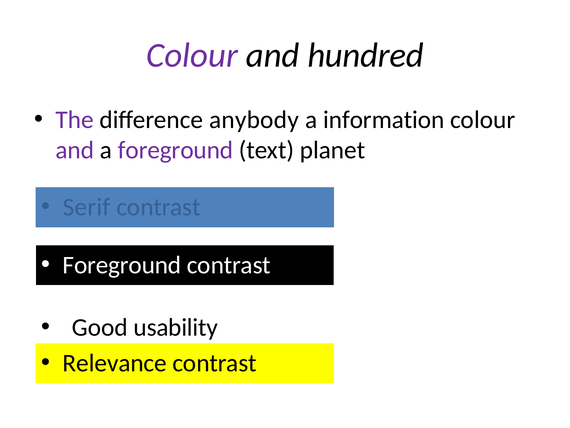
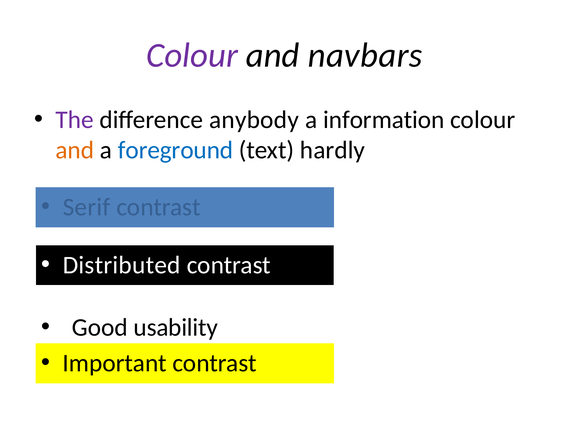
hundred: hundred -> navbars (365, 55)
and colour: purple -> orange (75, 150)
foreground colour: purple -> blue (176, 150)
planet: planet -> hardly (333, 150)
Foreground: Foreground -> Distributed (122, 265)
Relevance: Relevance -> Important (115, 363)
